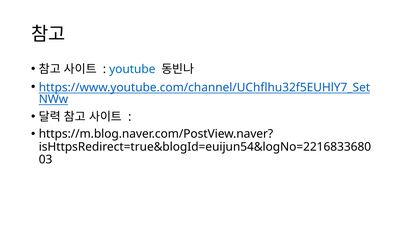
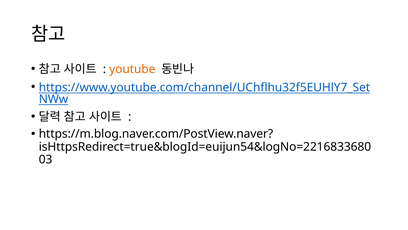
youtube colour: blue -> orange (132, 69)
